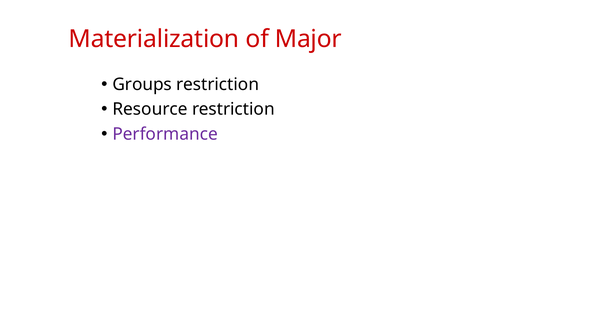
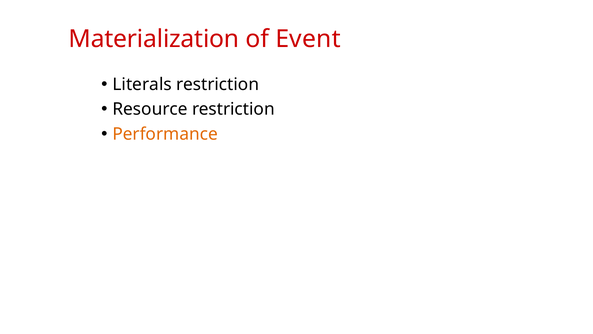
Major: Major -> Event (308, 39)
Groups: Groups -> Literals (142, 84)
Performance colour: purple -> orange (165, 134)
